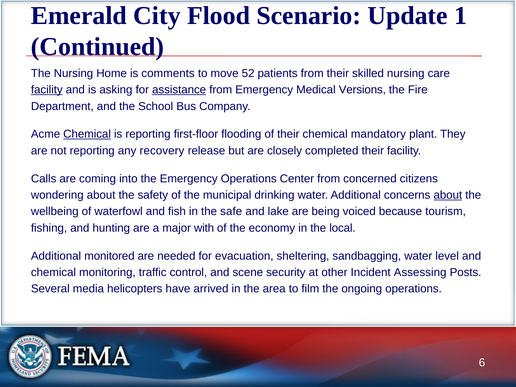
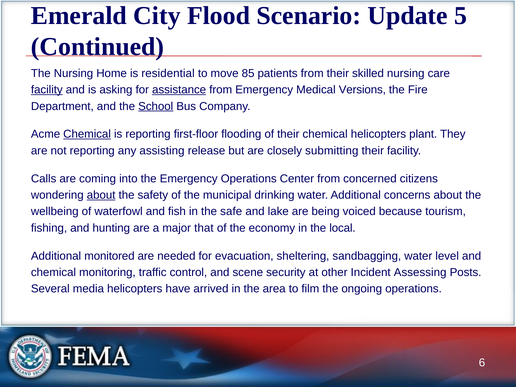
1: 1 -> 5 (461, 16)
comments: comments -> residential (168, 73)
52: 52 -> 85 (248, 73)
School underline: none -> present (156, 106)
chemical mandatory: mandatory -> helicopters (378, 134)
recovery: recovery -> assisting (162, 151)
completed: completed -> submitting (332, 151)
about underline: none -> present (101, 195)
about underline: present -> none (448, 195)
with: with -> that (204, 228)
